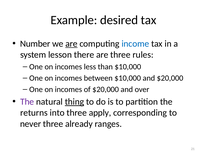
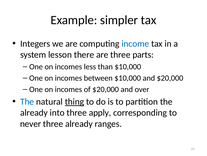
desired: desired -> simpler (119, 20)
Number: Number -> Integers (35, 43)
are underline: present -> none (71, 43)
rules: rules -> parts (143, 54)
The colour: purple -> blue (27, 101)
returns: returns -> already (34, 112)
